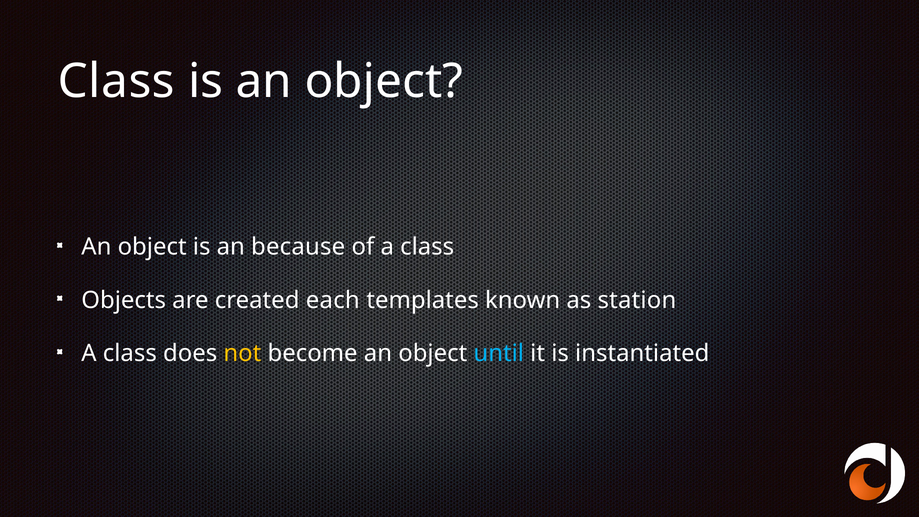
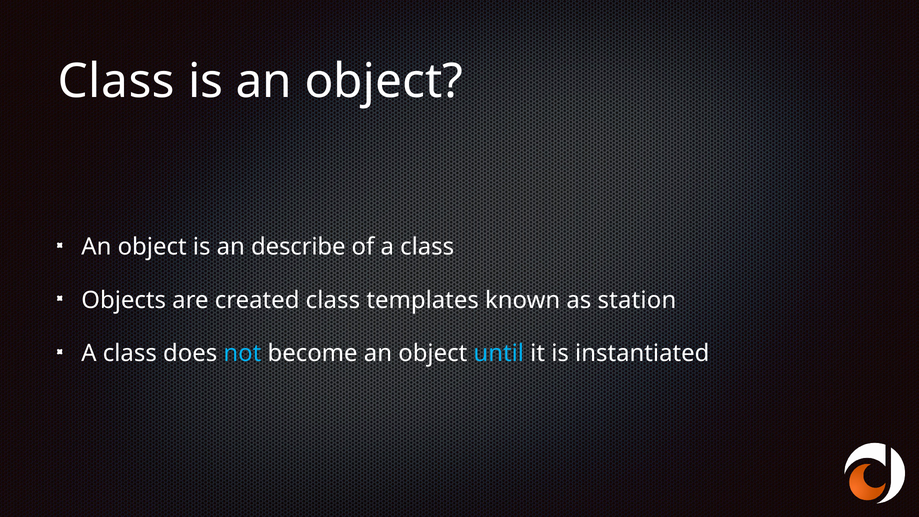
because: because -> describe (298, 247)
created each: each -> class (333, 300)
not colour: yellow -> light blue (242, 353)
